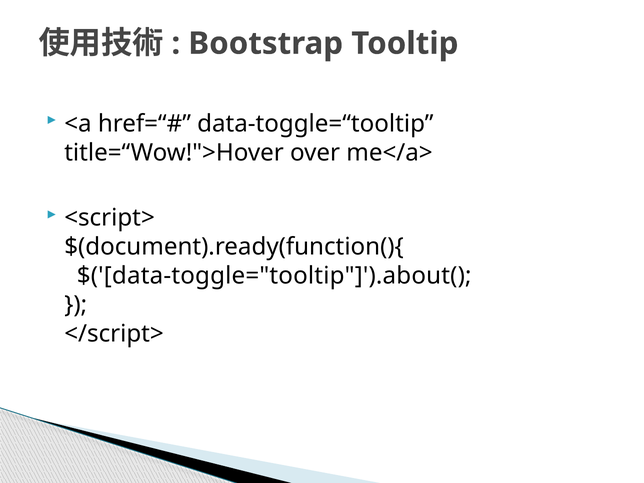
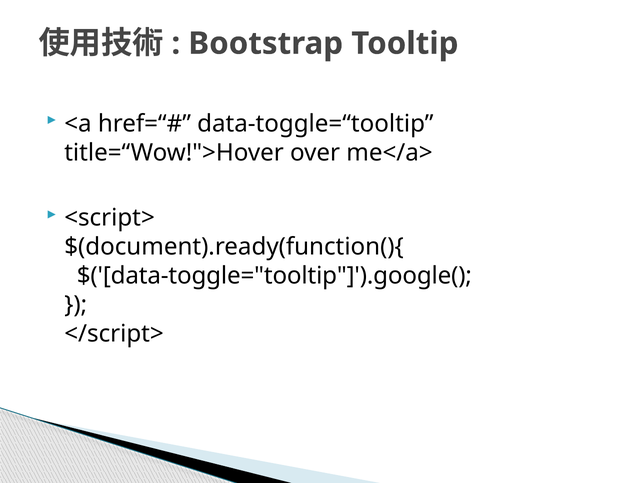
$('[data-toggle="tooltip"]').about(: $('[data-toggle="tooltip"]').about( -> $('[data-toggle="tooltip"]').google( (274, 276)
